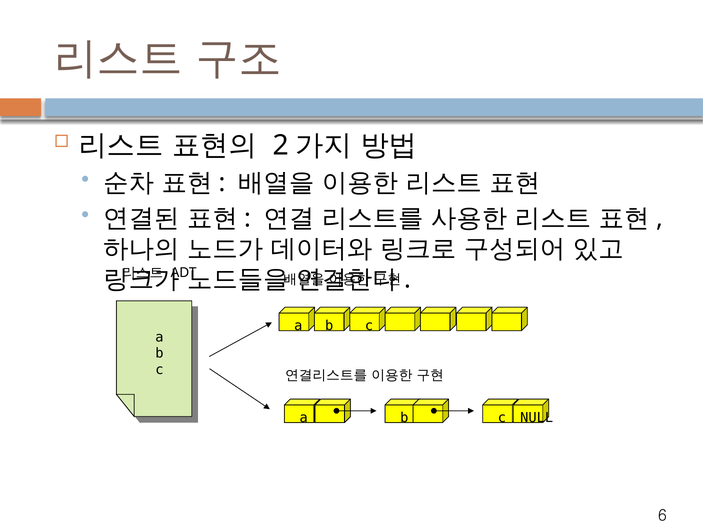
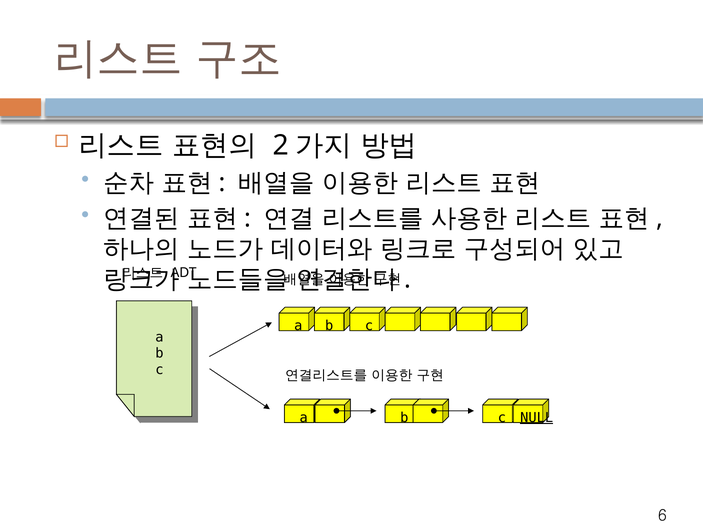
NULL underline: none -> present (537, 418)
